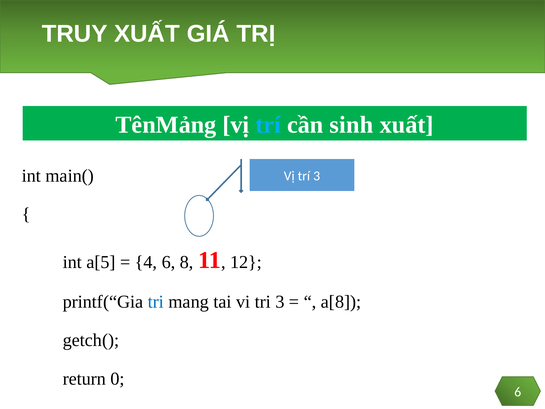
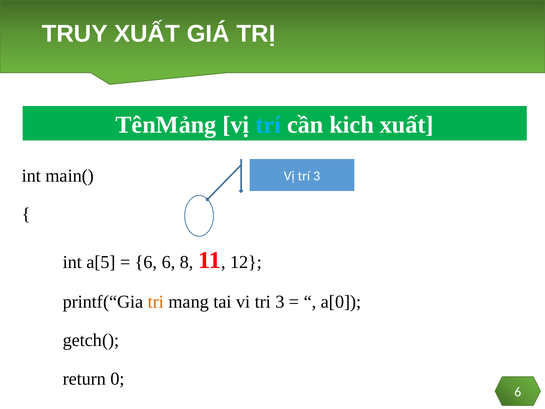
sinh: sinh -> kich (352, 125)
4: 4 -> 6 (146, 262)
tri colour: blue -> orange (156, 302)
a[8: a[8 -> a[0 (341, 302)
